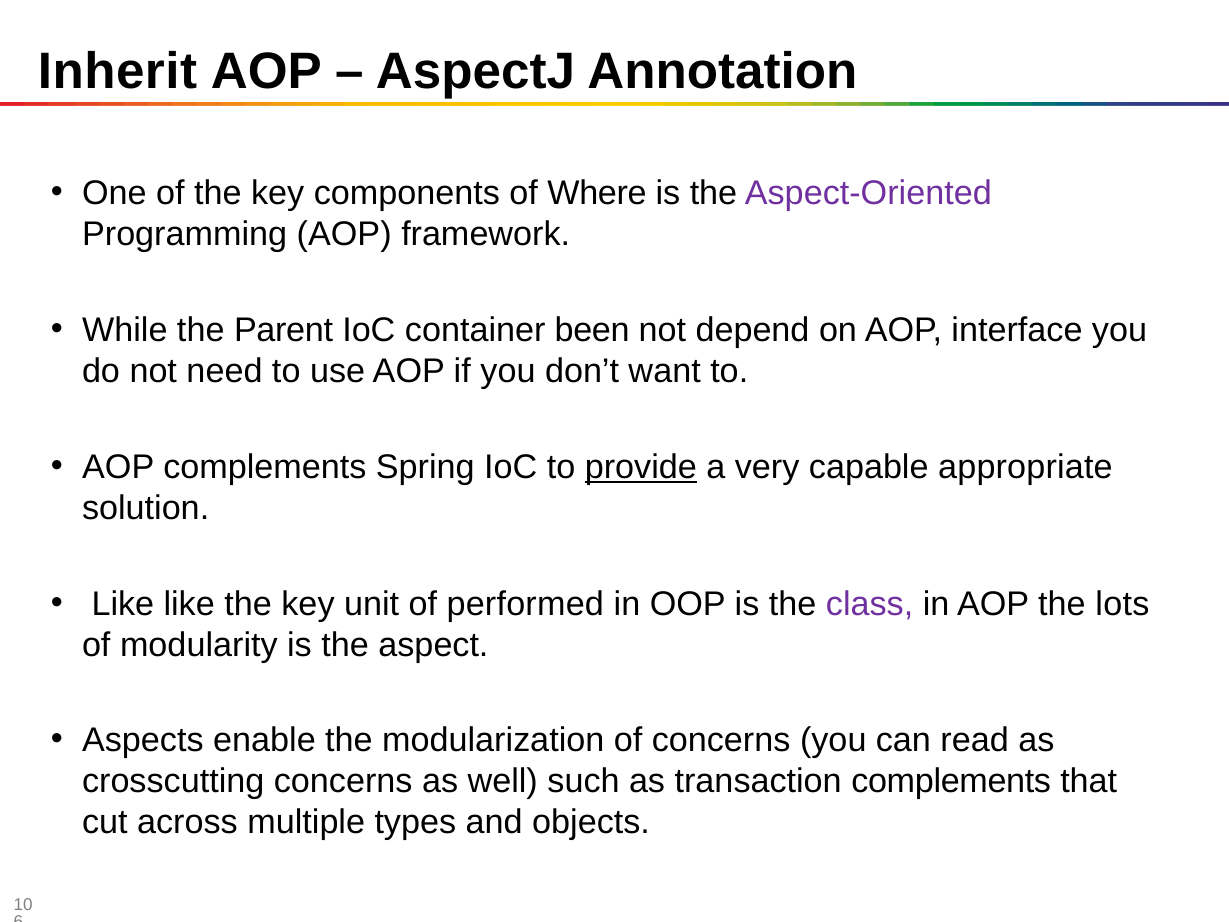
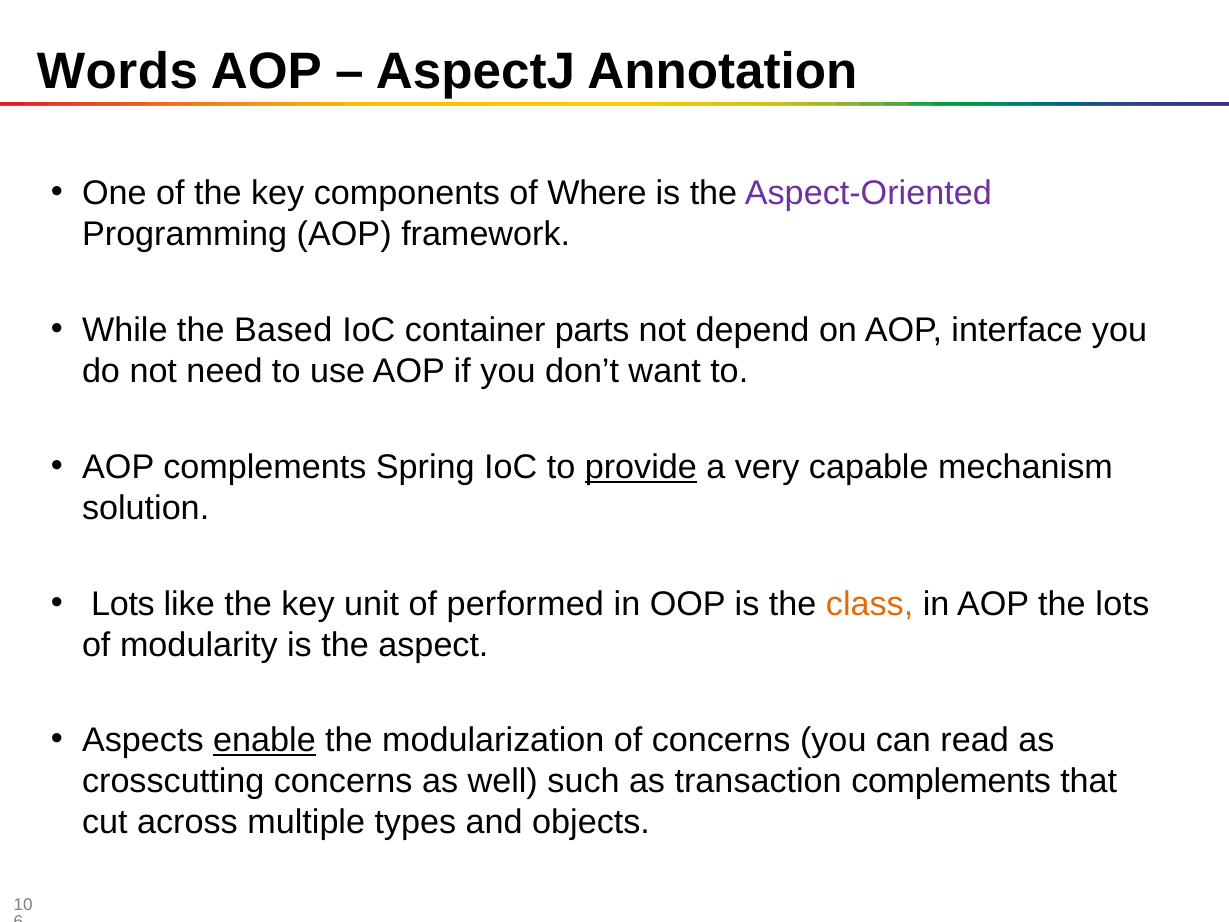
Inherit: Inherit -> Words (117, 72)
Parent: Parent -> Based (283, 330)
been: been -> parts (592, 330)
appropriate: appropriate -> mechanism (1026, 467)
Like: Like -> Lots (123, 604)
class colour: purple -> orange (870, 604)
enable underline: none -> present (264, 740)
